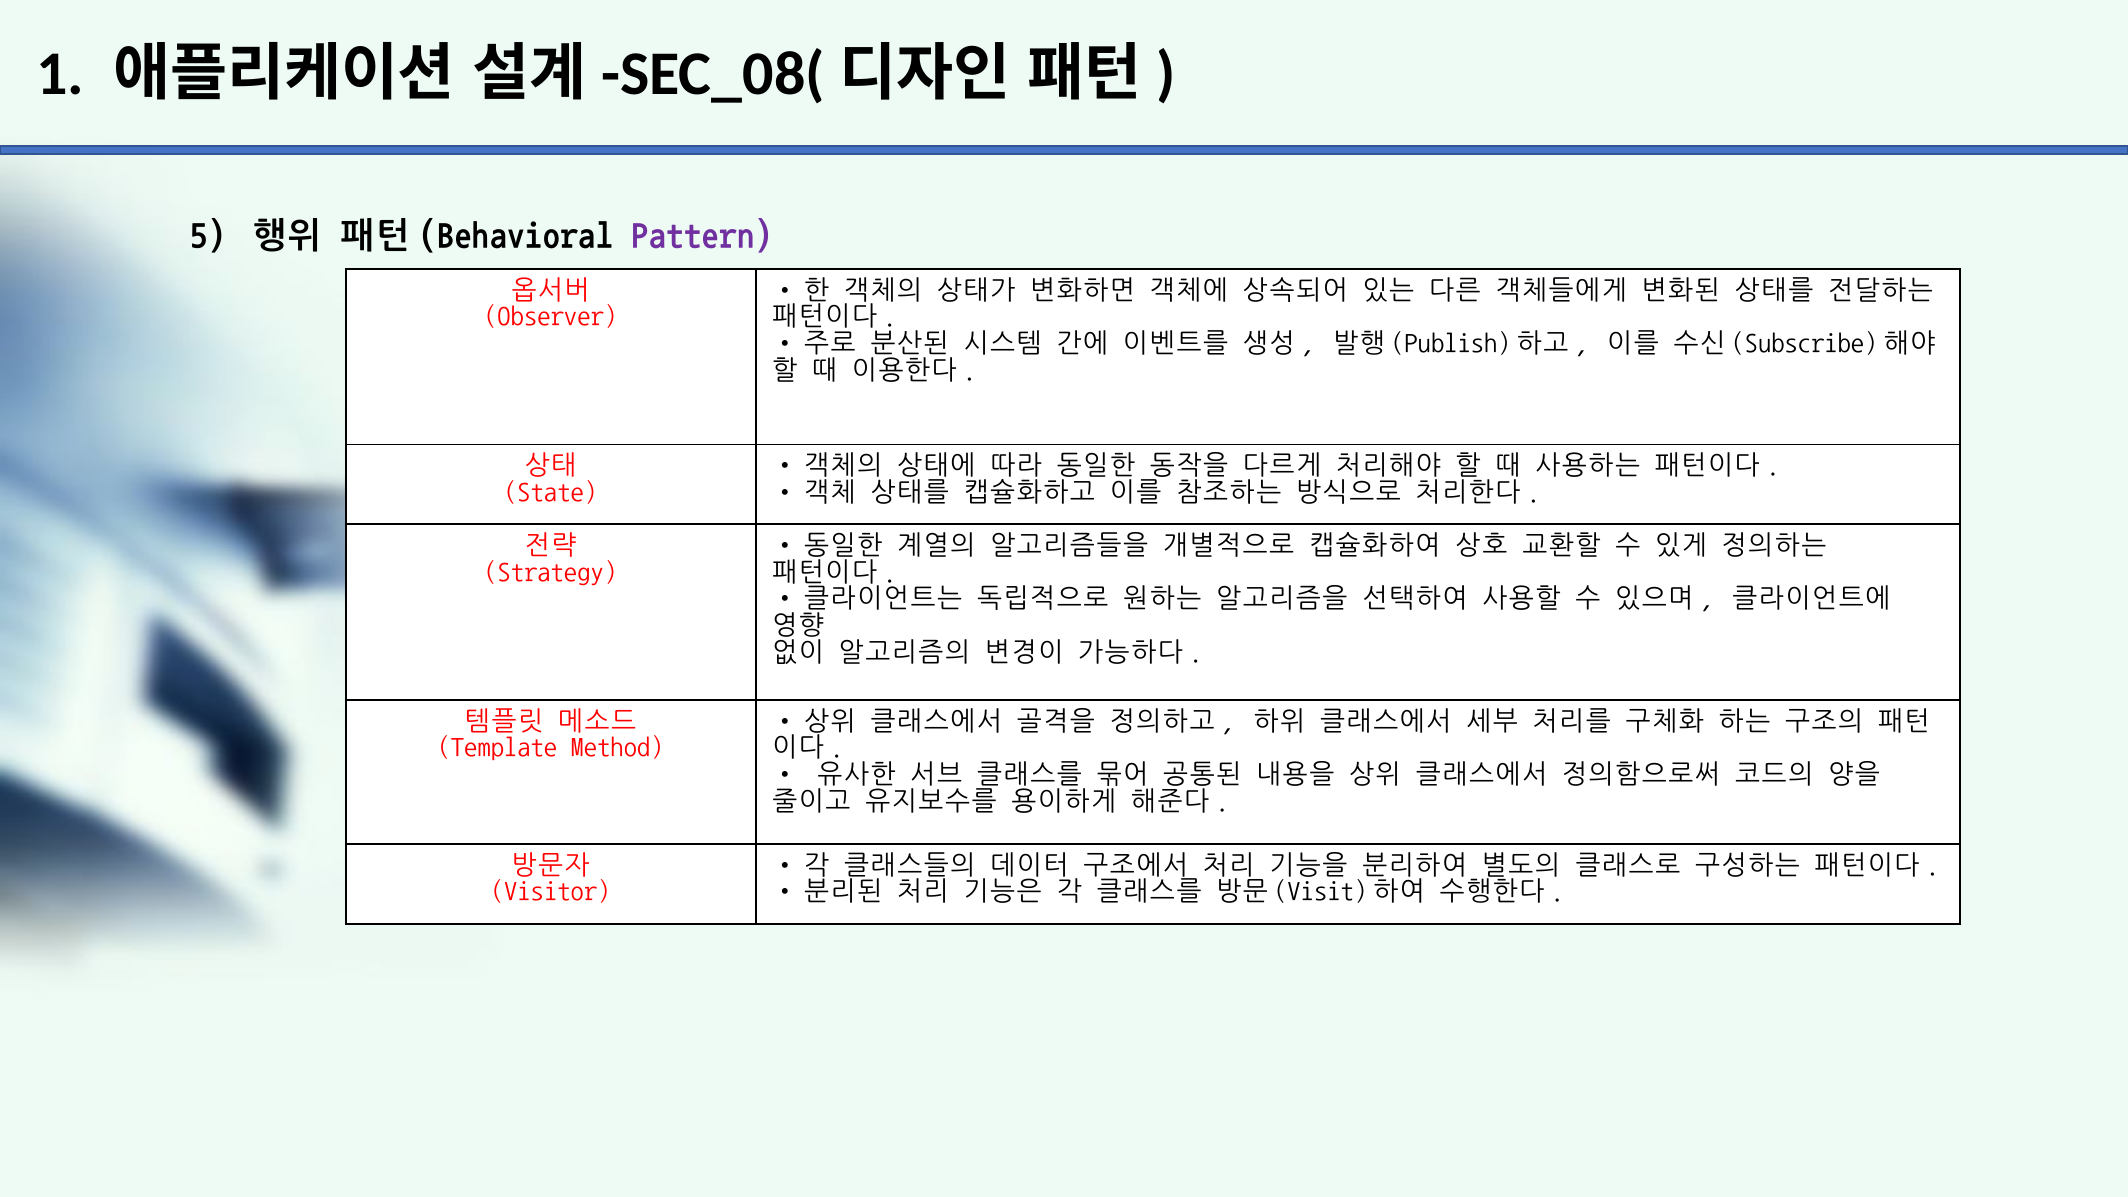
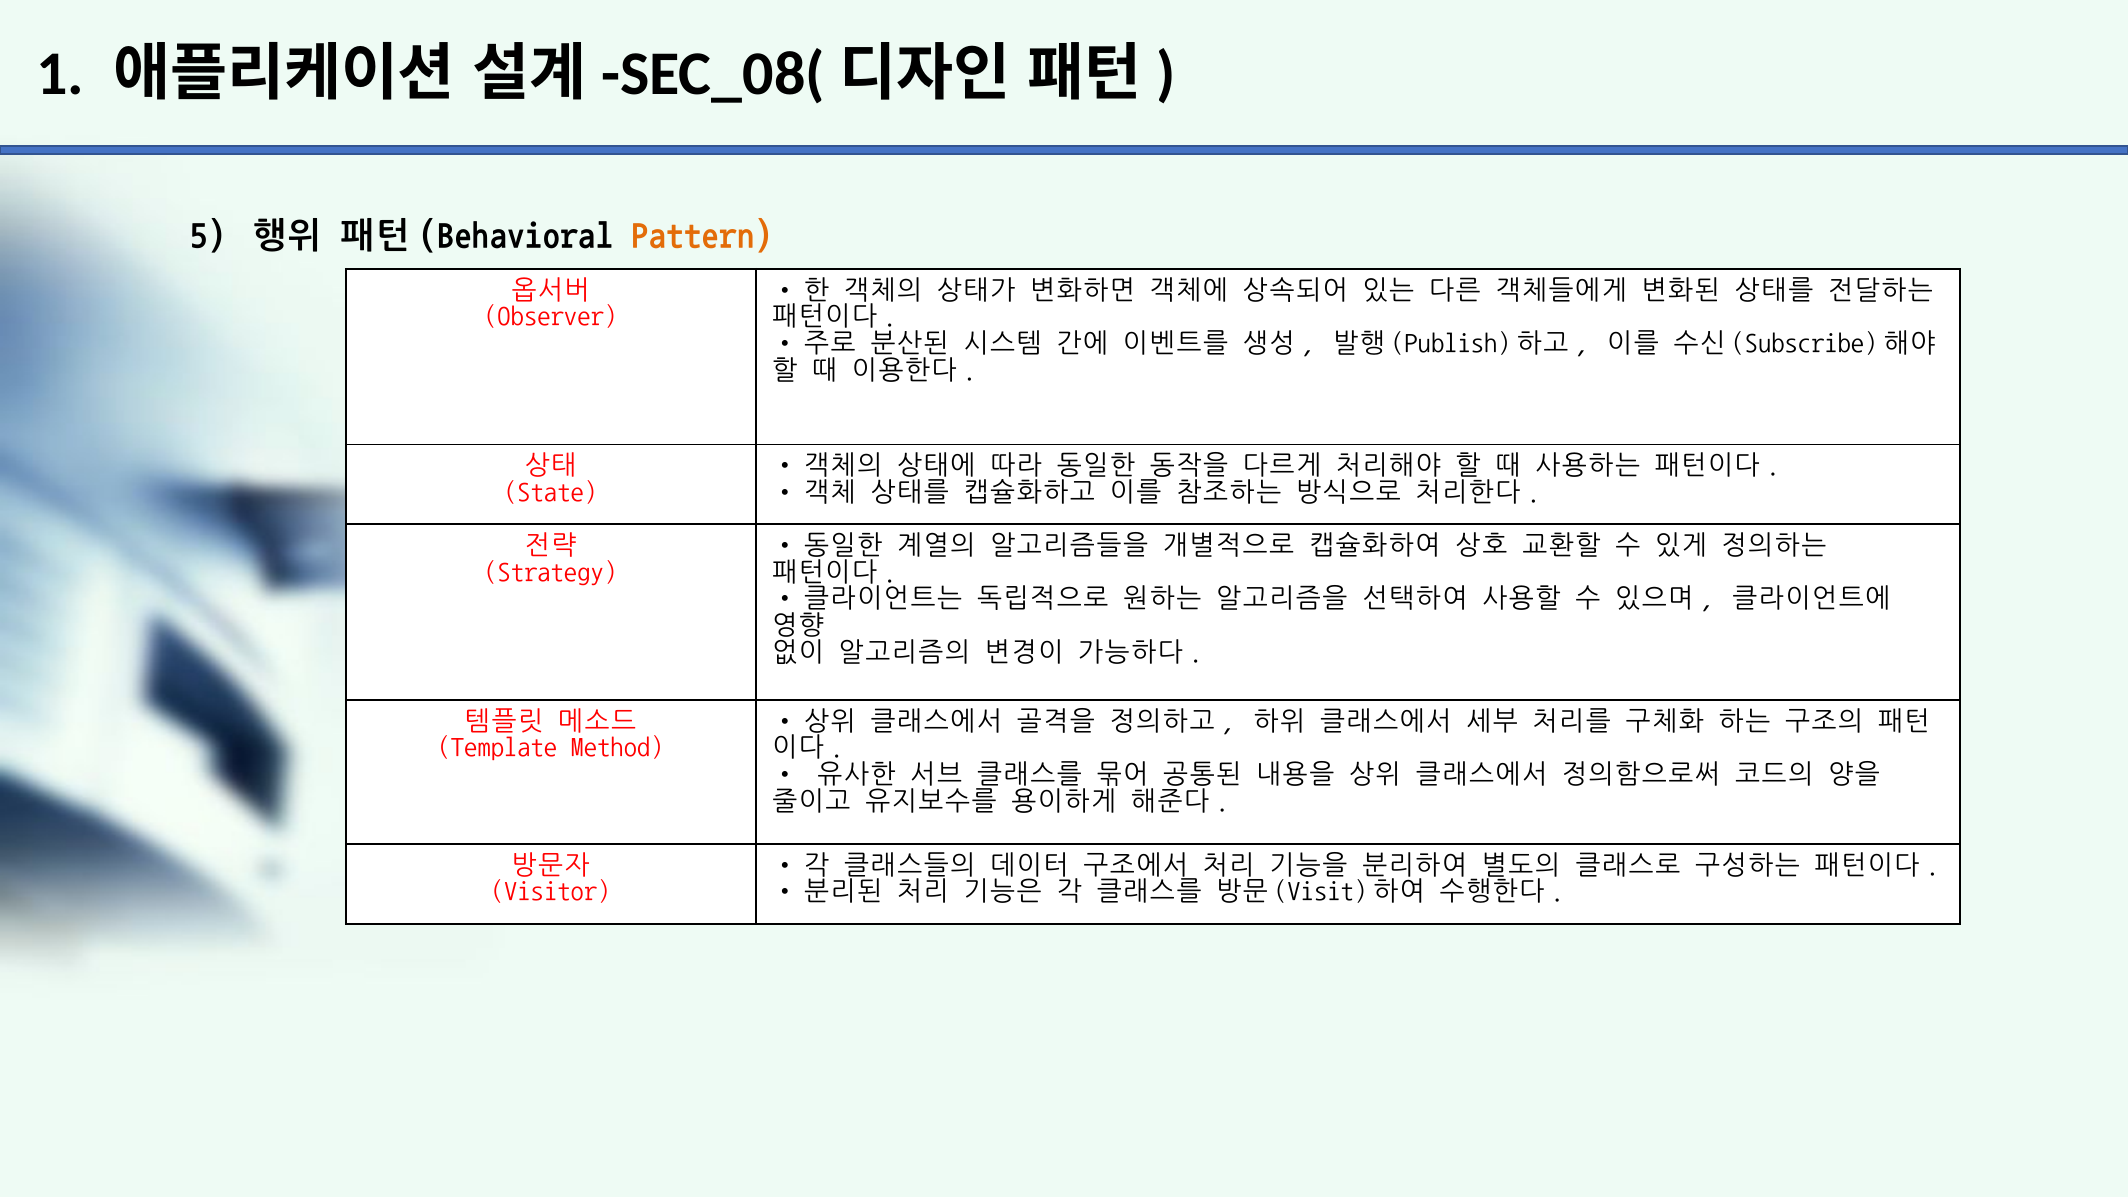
Pattern colour: purple -> orange (702, 235)
